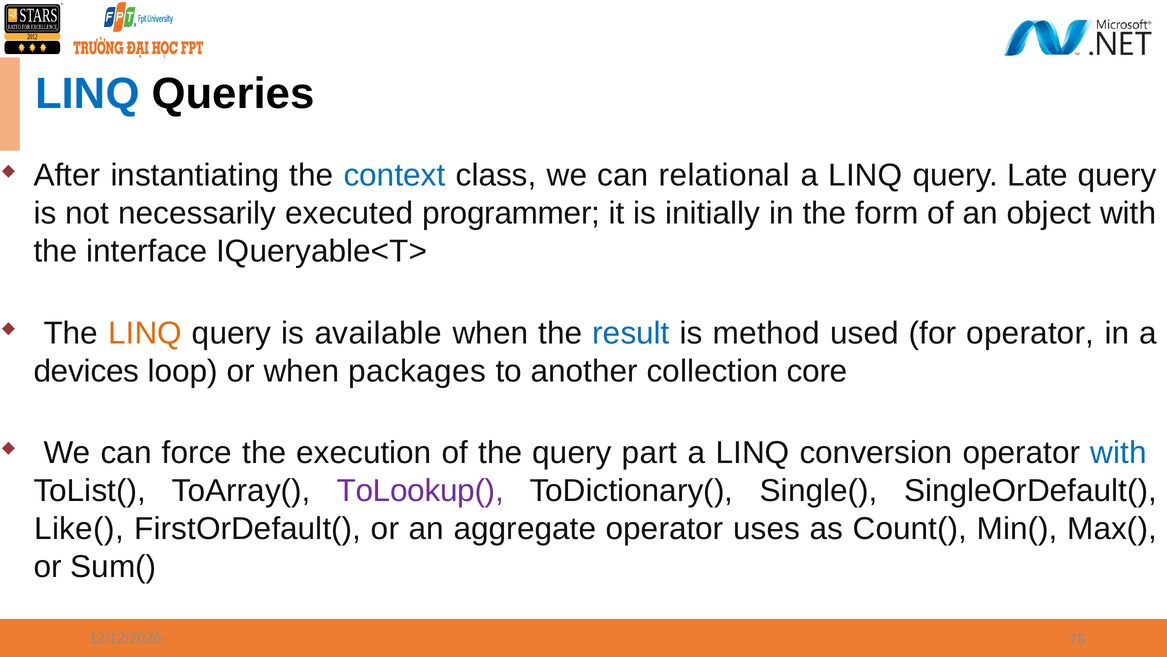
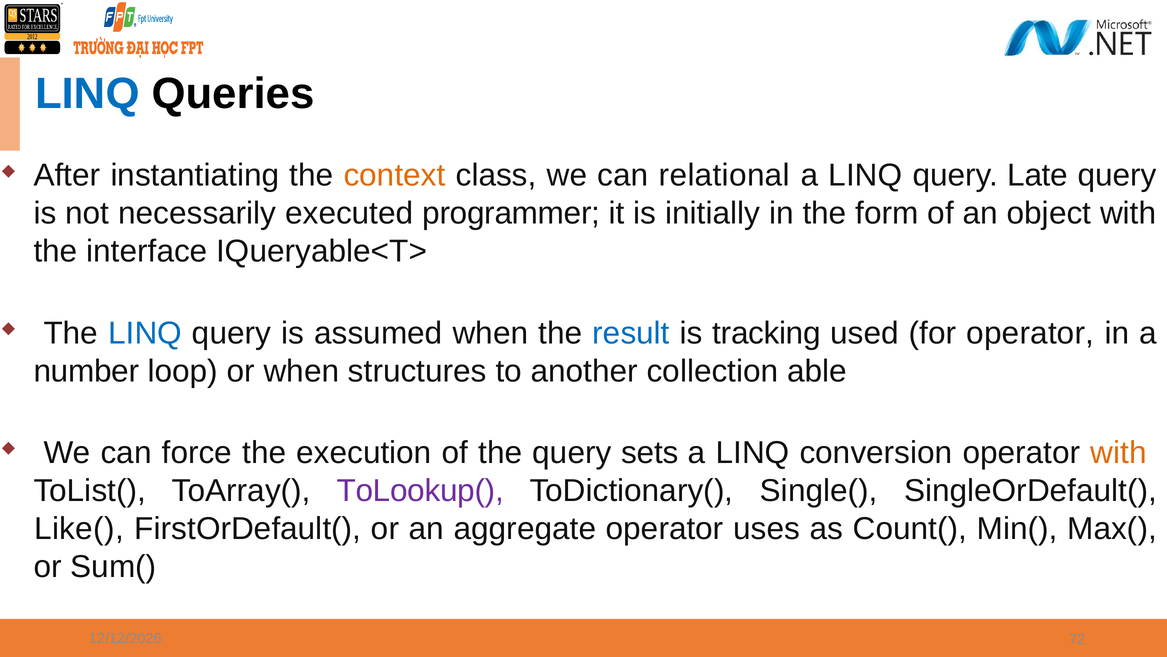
context colour: blue -> orange (395, 175)
LINQ colour: orange -> blue (145, 333)
available: available -> assumed (378, 333)
method: method -> tracking (767, 333)
devices: devices -> number (86, 371)
packages: packages -> structures (417, 371)
core: core -> able (817, 371)
part: part -> sets (650, 452)
with colour: blue -> orange (1119, 452)
75: 75 -> 72 (1077, 639)
